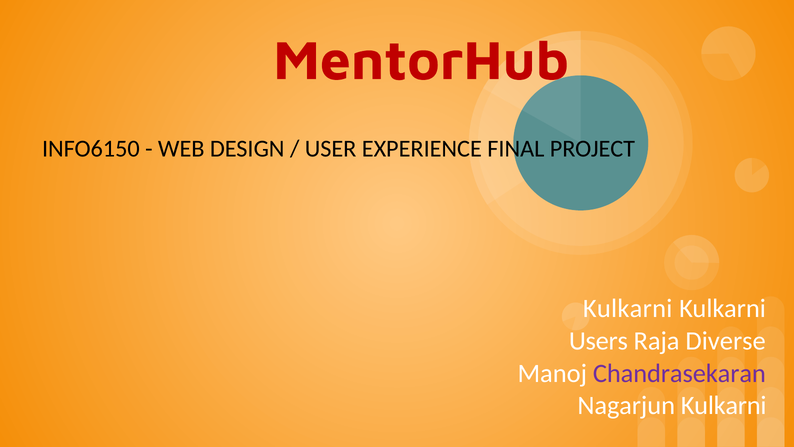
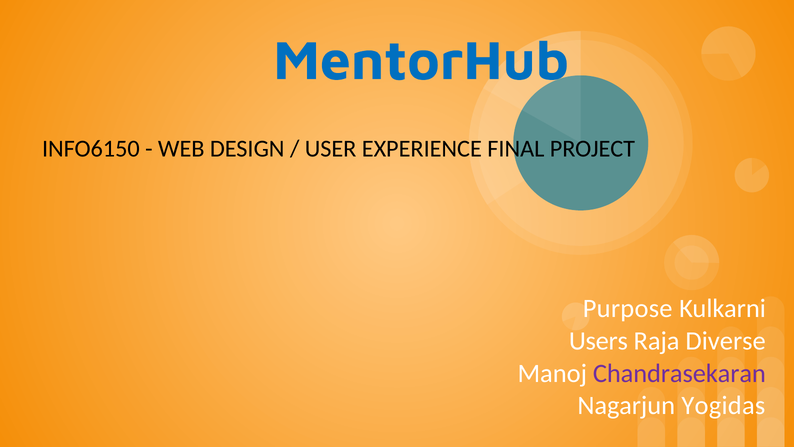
MentorHub colour: red -> blue (421, 61)
Kulkarni: Kulkarni -> Purpose (628, 308)
Nagarjun Kulkarni: Kulkarni -> Yogidas (723, 405)
